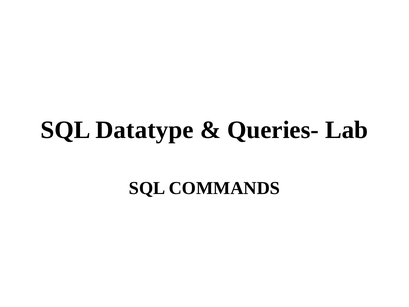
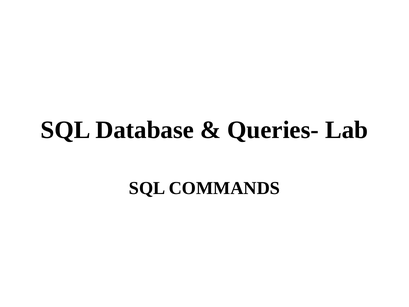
Datatype: Datatype -> Database (145, 130)
